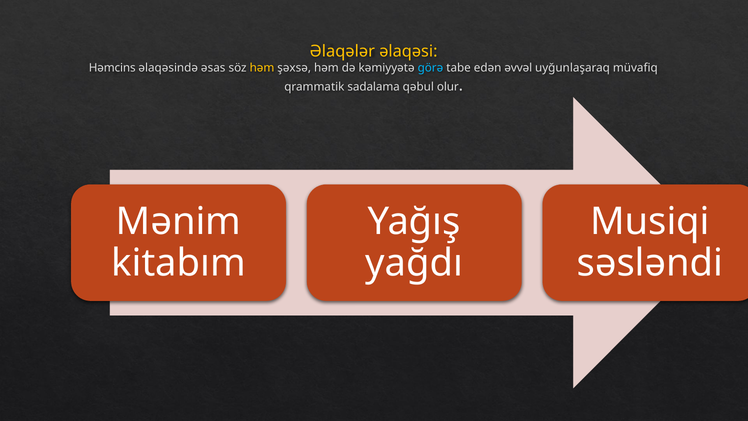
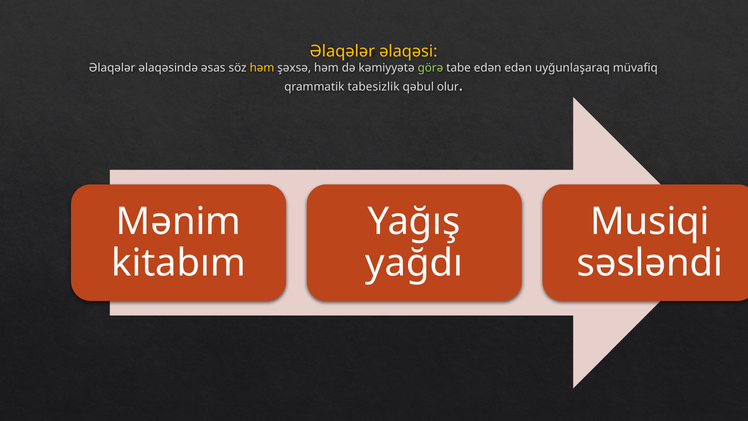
Həmcins: Həmcins -> Əlaqələr (112, 68)
görə colour: light blue -> light green (430, 68)
edən əvvəl: əvvəl -> edən (518, 68)
sadalama: sadalama -> tabesizlik (374, 87)
